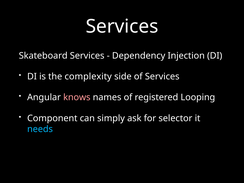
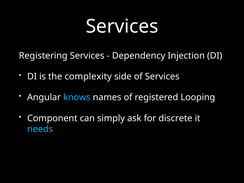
Skateboard: Skateboard -> Registering (43, 56)
knows colour: pink -> light blue (77, 97)
selector: selector -> discrete (175, 118)
